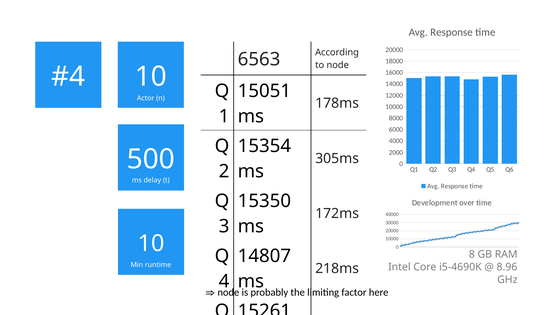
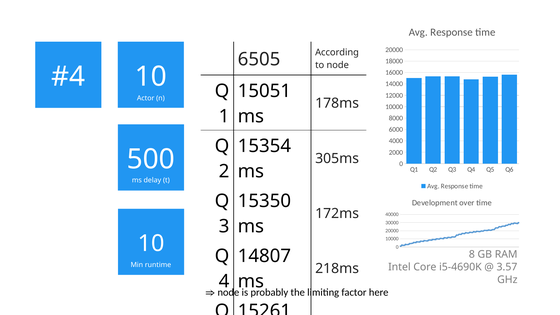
6563: 6563 -> 6505 (259, 59)
8.96: 8.96 -> 3.57 (507, 267)
